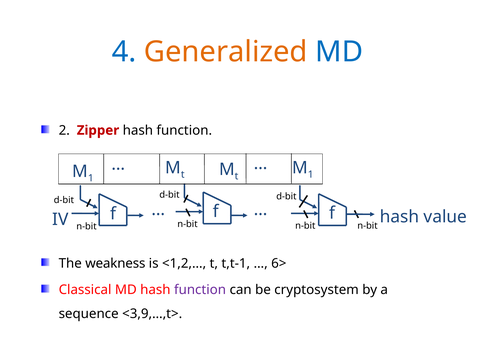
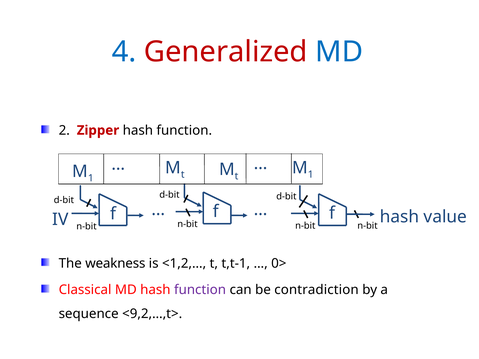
Generalized colour: orange -> red (226, 52)
6>: 6> -> 0> (279, 263)
cryptosystem: cryptosystem -> contradiction (317, 290)
<3,9,…,t>: <3,9,…,t> -> <9,2,…,t> (152, 314)
